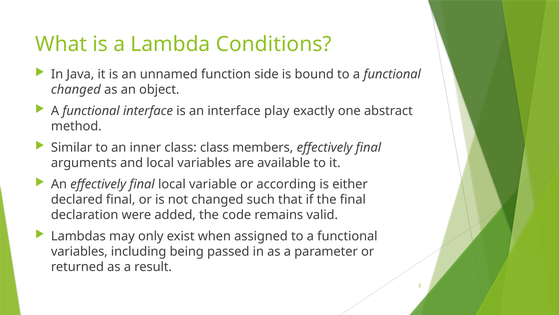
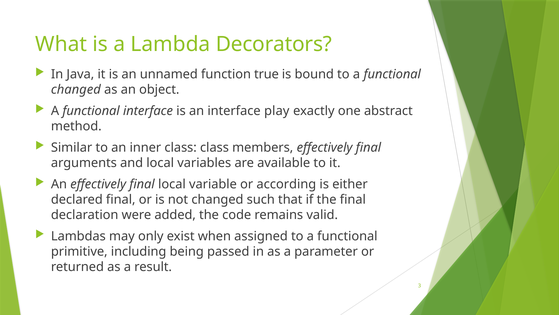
Conditions: Conditions -> Decorators (274, 44)
side: side -> true (266, 74)
variables: variables -> primitive (79, 251)
